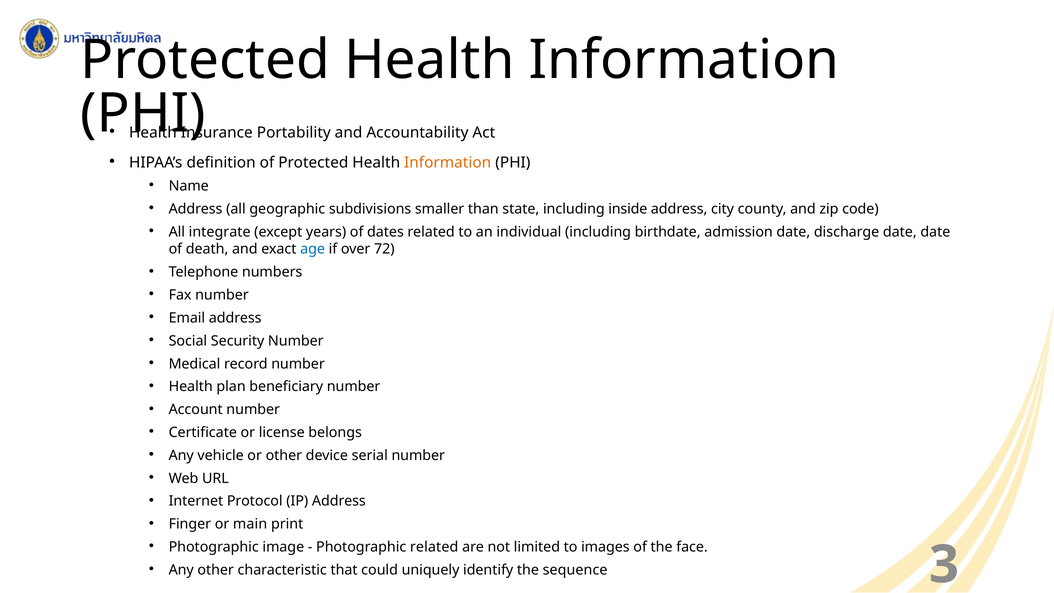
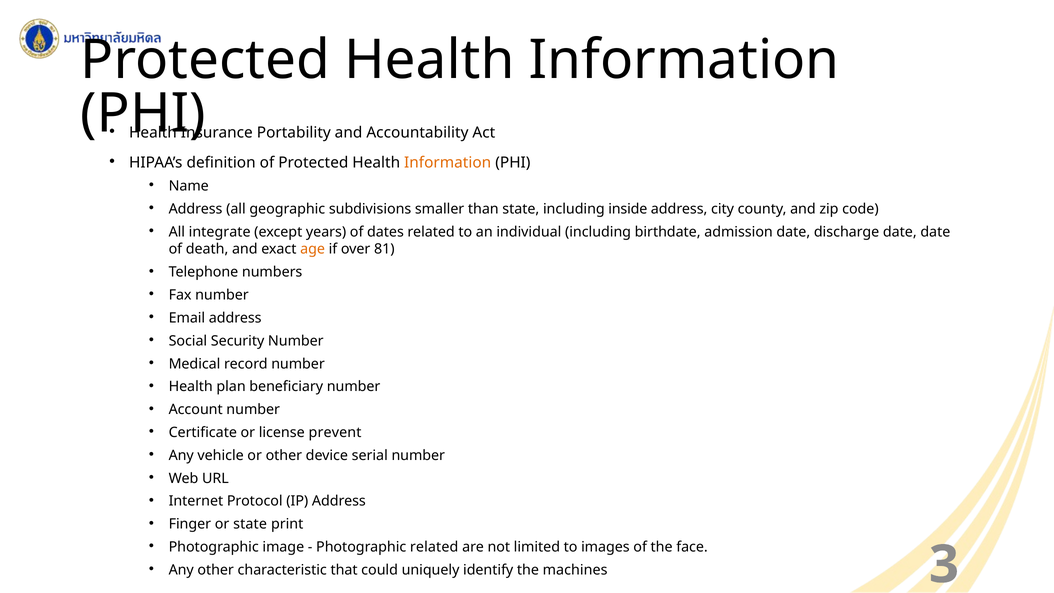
age colour: blue -> orange (313, 249)
72: 72 -> 81 (384, 249)
belongs: belongs -> prevent (335, 432)
or main: main -> state (250, 524)
sequence: sequence -> machines (575, 570)
